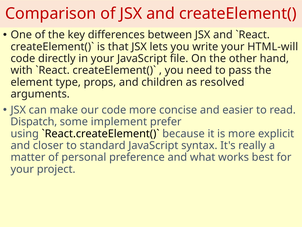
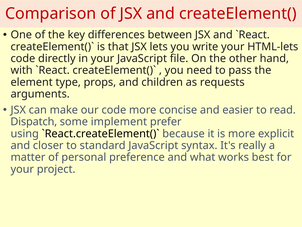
HTML-will: HTML-will -> HTML-lets (273, 47)
resolved: resolved -> requests (222, 82)
